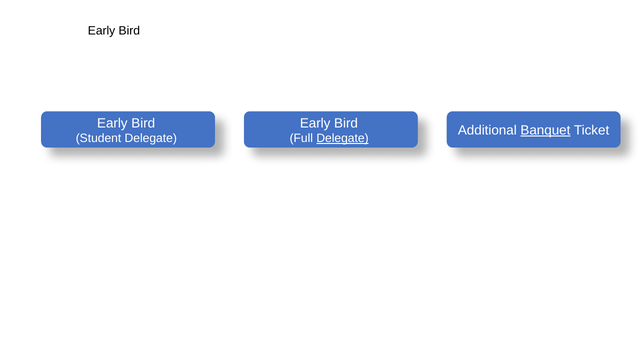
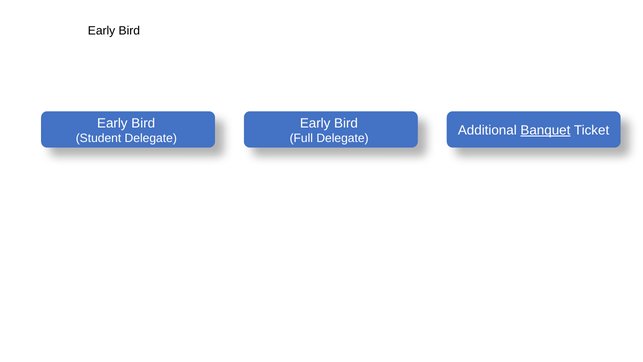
Delegate underline: present -> none (342, 138)
